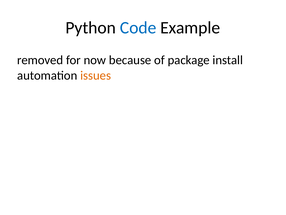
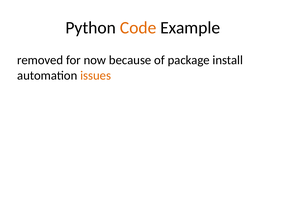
Code colour: blue -> orange (138, 28)
